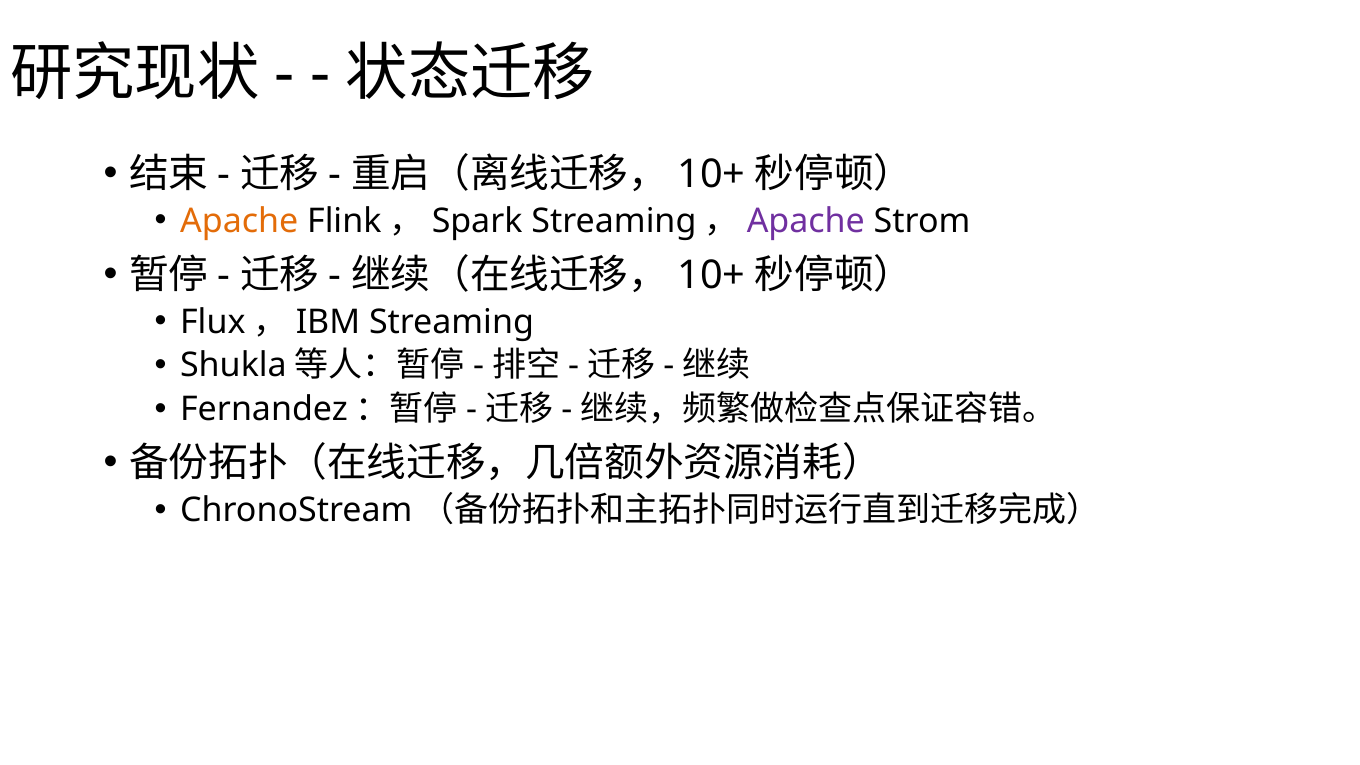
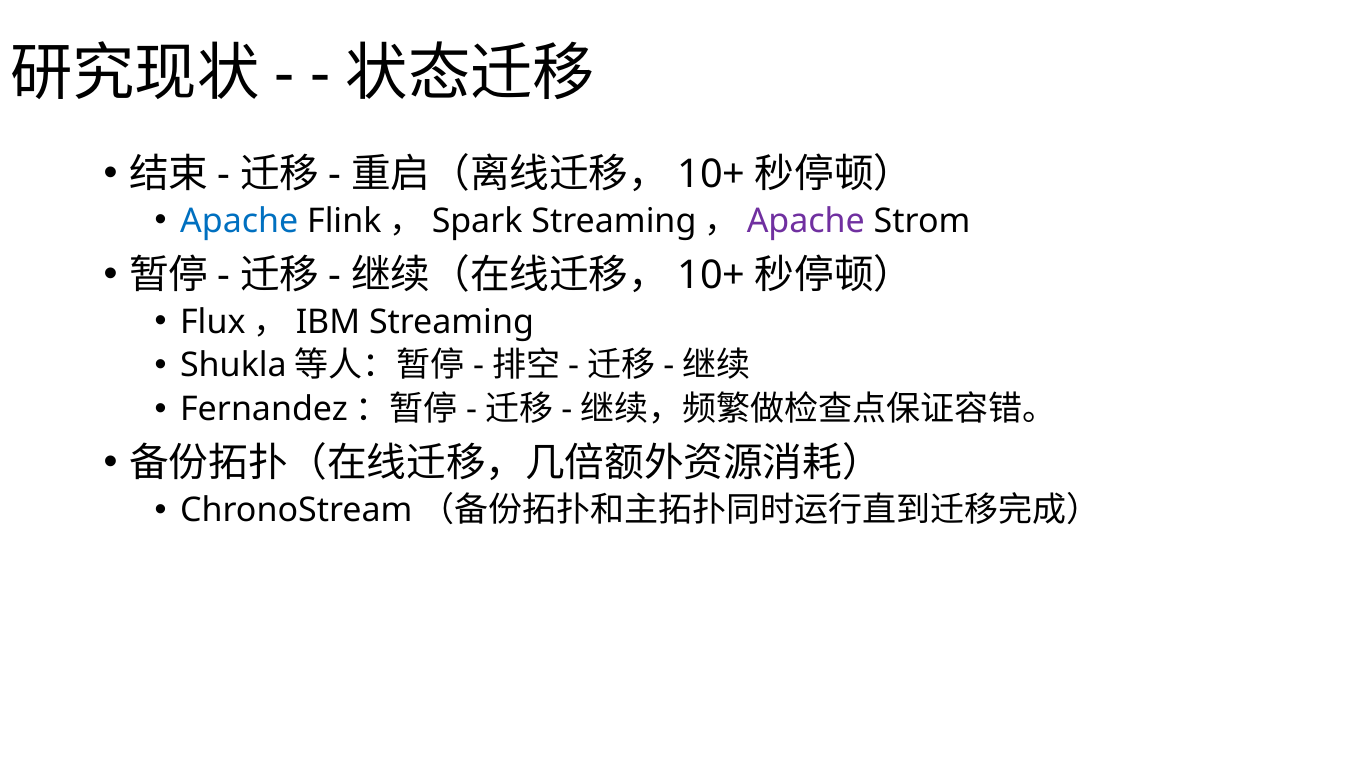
Apache colour: orange -> blue (239, 221)
